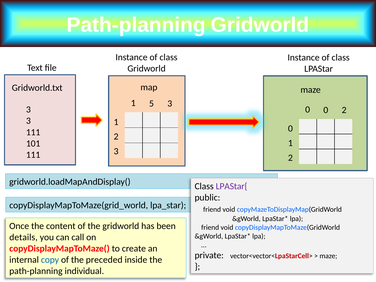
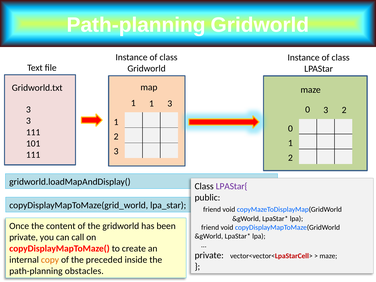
1 5: 5 -> 1 (151, 103)
0 0: 0 -> 3 (326, 110)
details: details -> private (24, 237)
copy colour: blue -> orange (50, 260)
individual: individual -> obstacles (84, 271)
